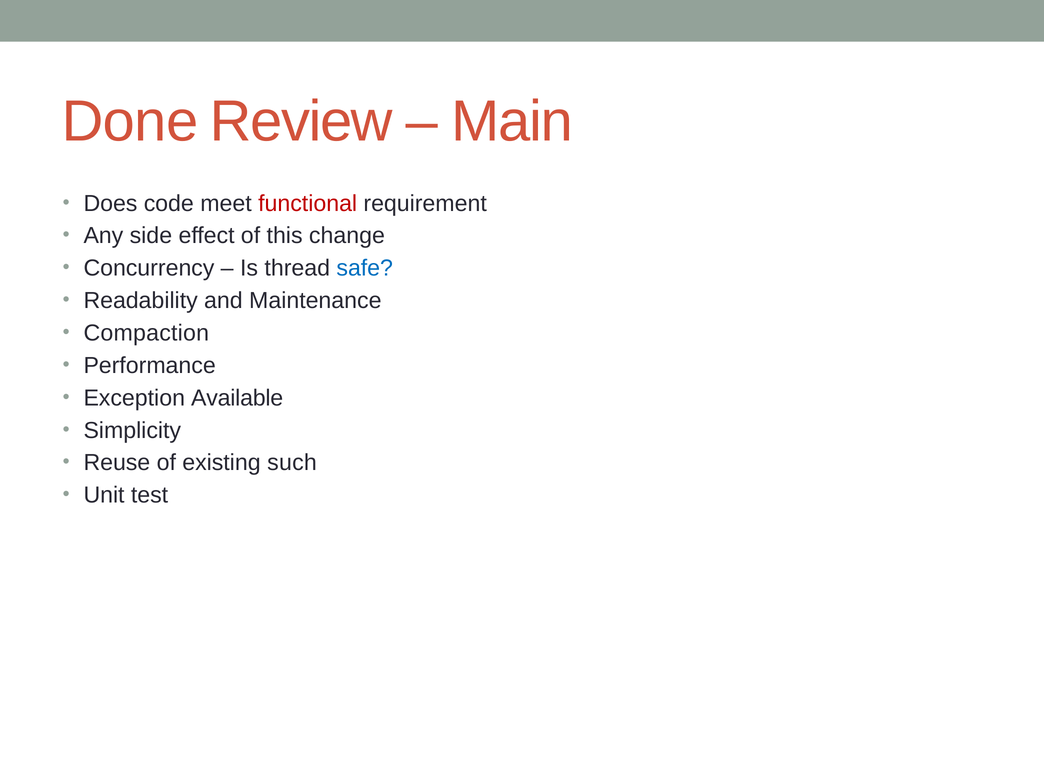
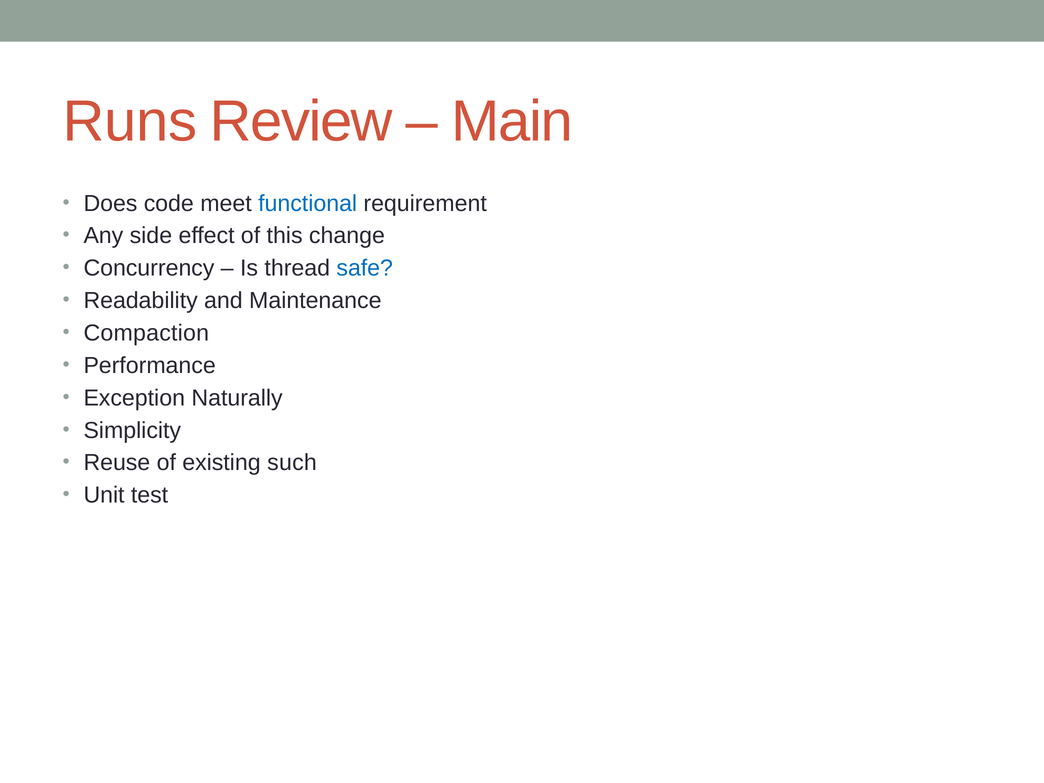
Done: Done -> Runs (130, 121)
functional colour: red -> blue (308, 203)
Available: Available -> Naturally (237, 398)
